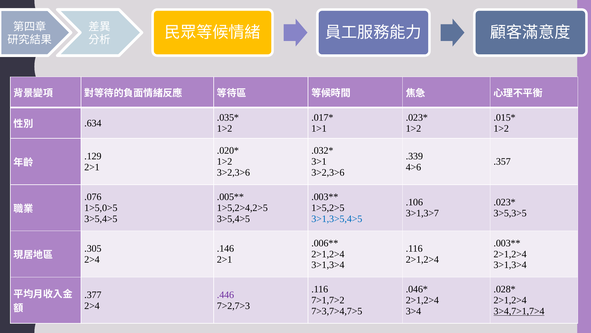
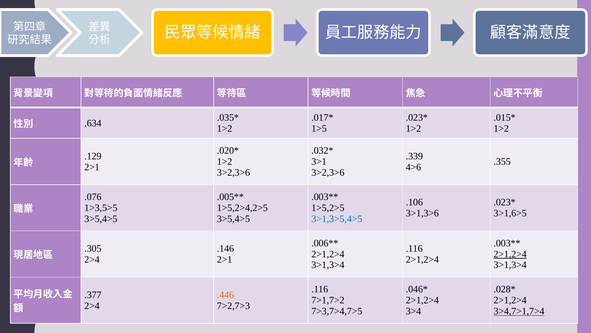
1>1: 1>1 -> 1>5 (319, 128)
.357: .357 -> .355 (502, 161)
1>5,0>5: 1>5,0>5 -> 1>3,5>5 (101, 208)
3>1,3>7: 3>1,3>7 -> 3>1,3>6 (422, 213)
3>5,3>5: 3>5,3>5 -> 3>1,6>5 (510, 213)
2>1,2>4 underline: none -> present (510, 254)
.446 colour: purple -> orange (225, 294)
